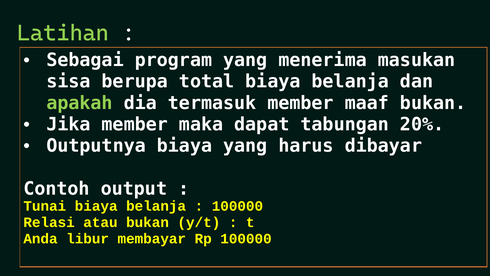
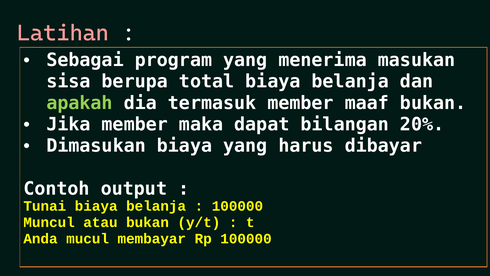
Latihan colour: light green -> pink (63, 33)
tabungan: tabungan -> bilangan (345, 124)
Outputnya: Outputnya -> Dimasukan (96, 146)
Relasi: Relasi -> Muncul (49, 222)
libur: libur -> mucul (88, 238)
